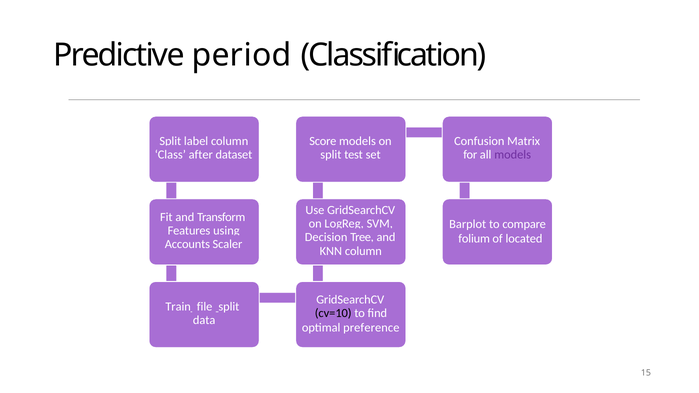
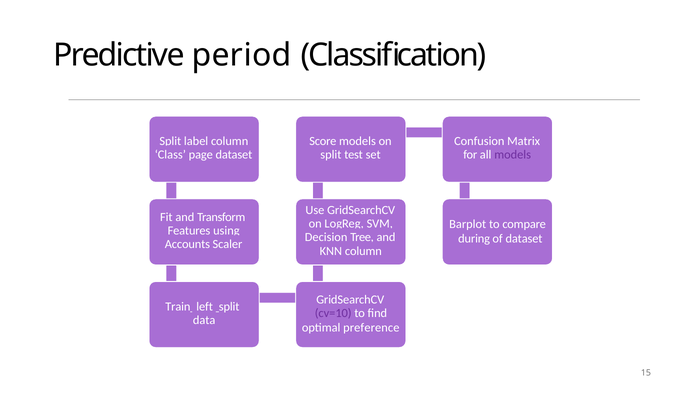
after: after -> page (201, 155)
folium: folium -> during (474, 239)
of located: located -> dataset (524, 239)
Train_file_split: Train_file_split -> Train_left_split (202, 307)
cv=10 colour: black -> purple (333, 313)
